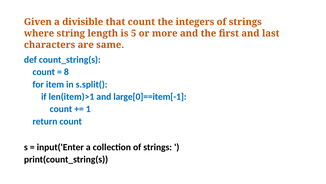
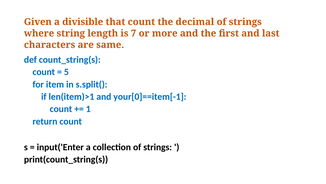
integers: integers -> decimal (195, 22)
5: 5 -> 7 (134, 33)
8: 8 -> 5 (66, 72)
large[0]==item[-1: large[0]==item[-1 -> your[0]==item[-1 (150, 96)
